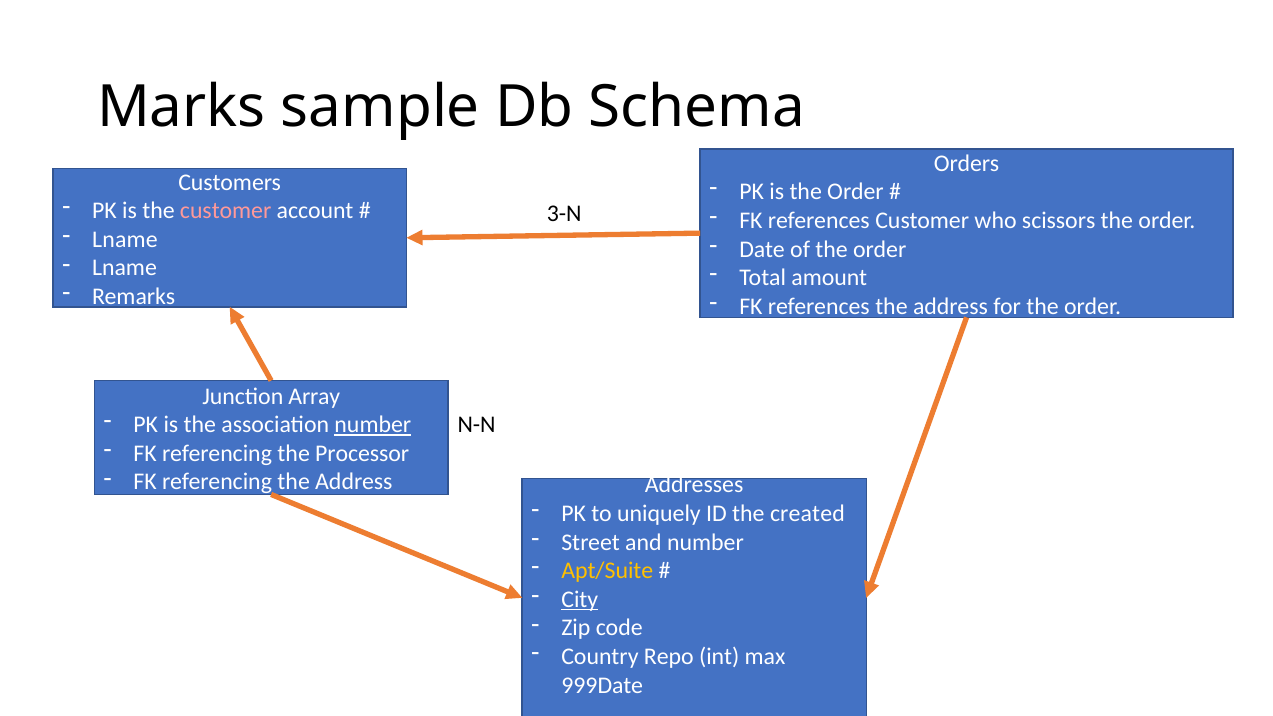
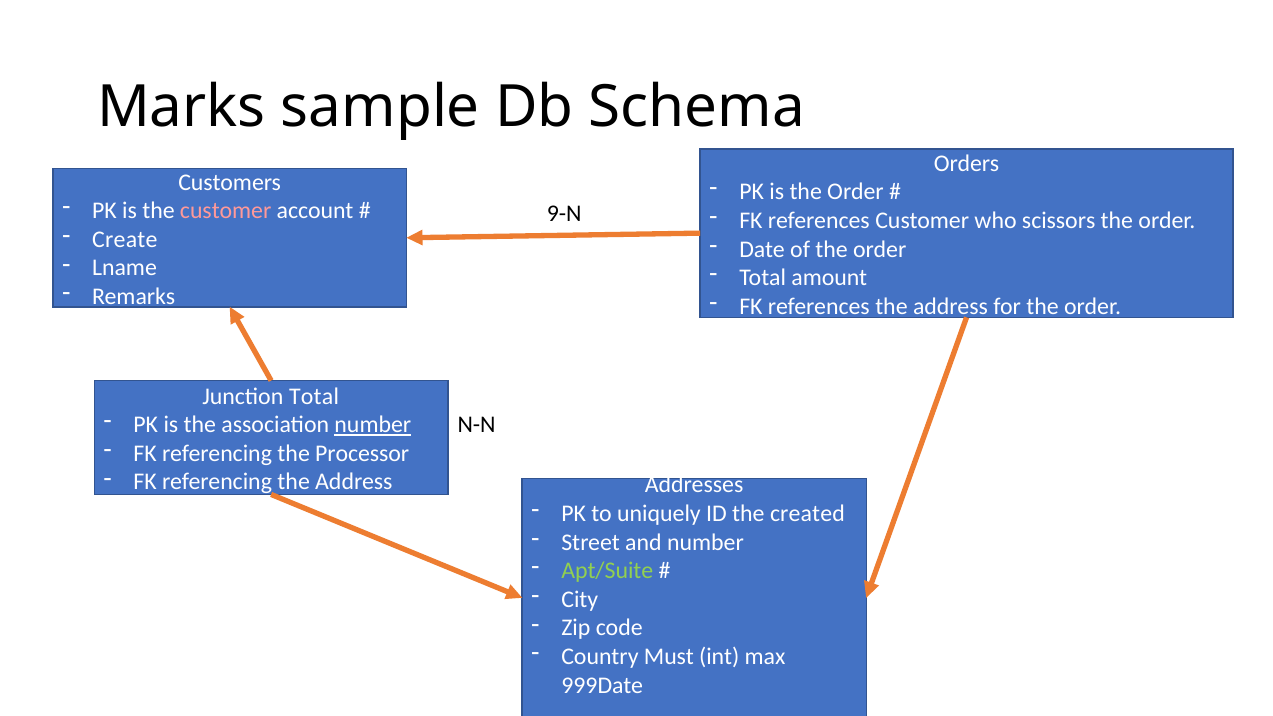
3-N: 3-N -> 9-N (564, 213)
Lname: Lname -> Create (125, 239)
Junction Array: Array -> Total (314, 396)
Apt/Suite colour: yellow -> light green (607, 571)
City underline: present -> none (580, 599)
Repo: Repo -> Must (669, 657)
